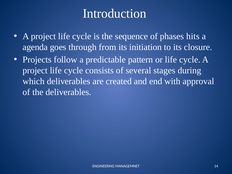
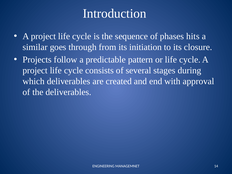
agenda: agenda -> similar (35, 47)
